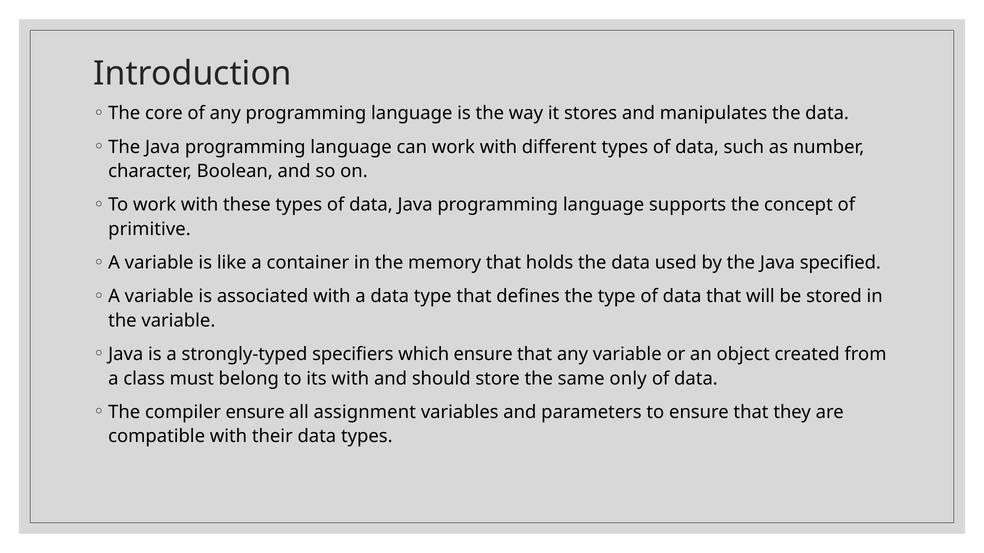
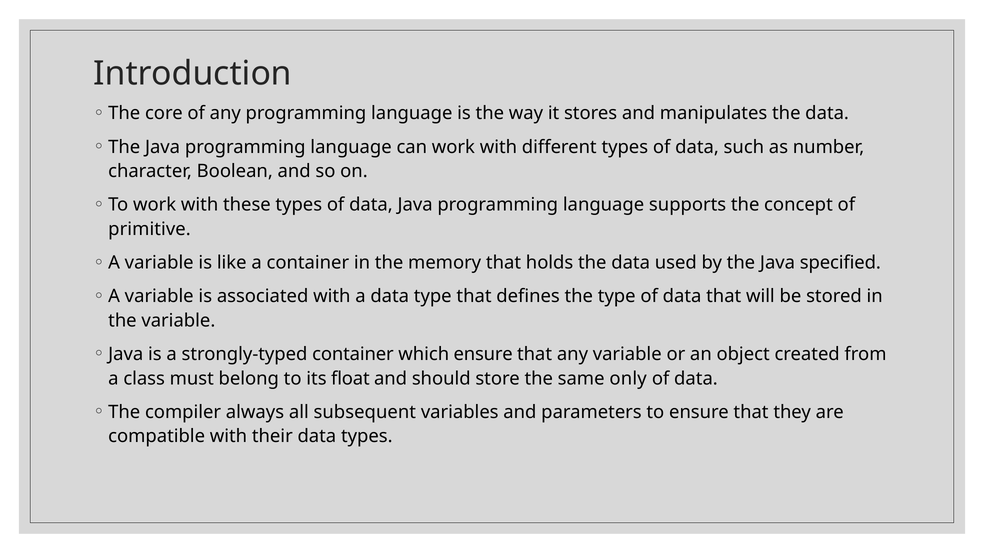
strongly-typed specifiers: specifiers -> container (353, 354)
its with: with -> float (350, 379)
compiler ensure: ensure -> always (255, 412)
assignment: assignment -> subsequent (365, 412)
